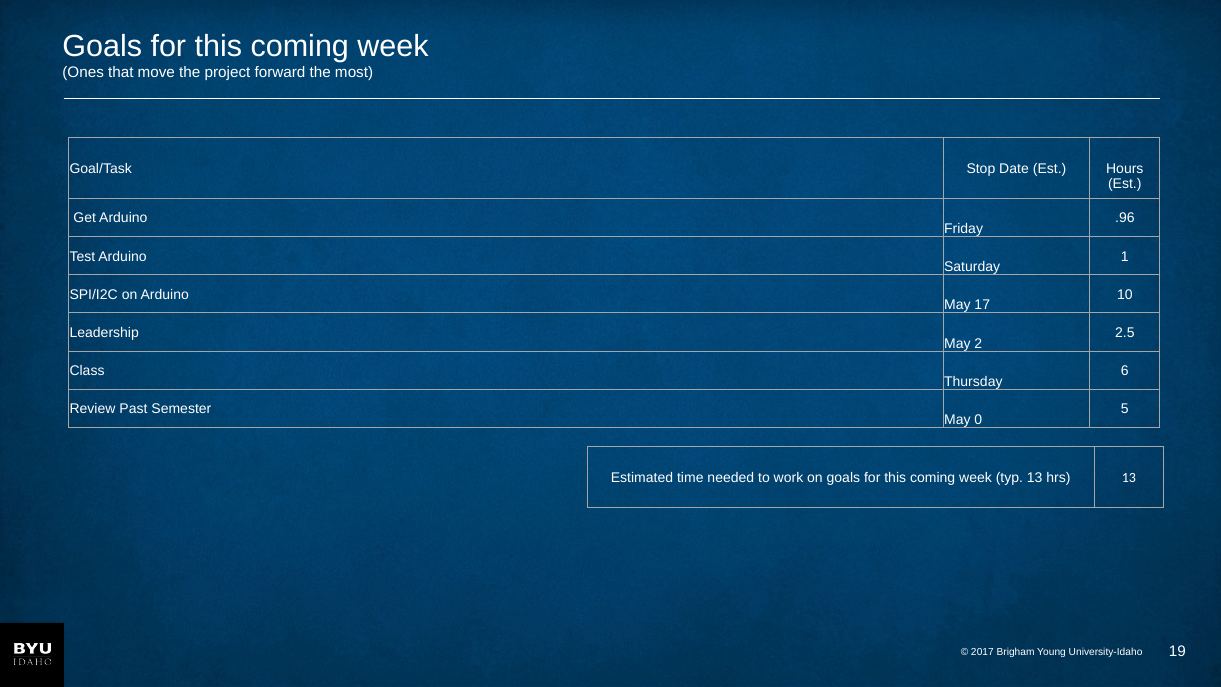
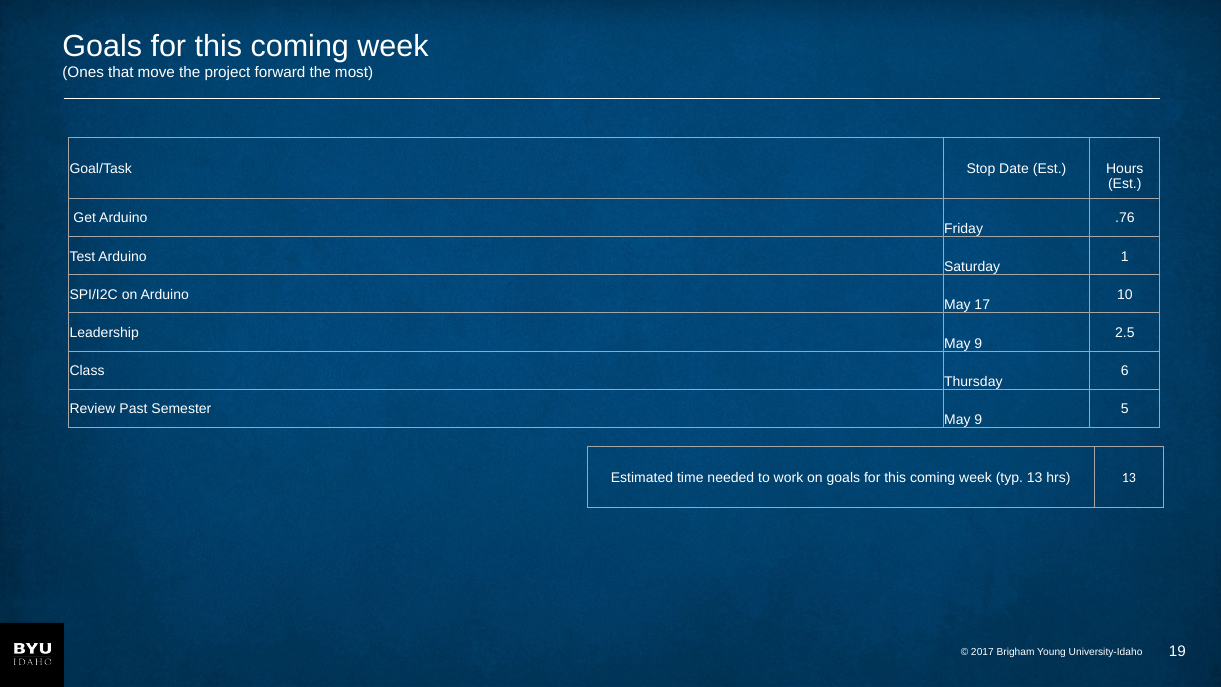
.96: .96 -> .76 (1125, 218)
2: 2 -> 9 (978, 343)
0: 0 -> 9 (978, 420)
